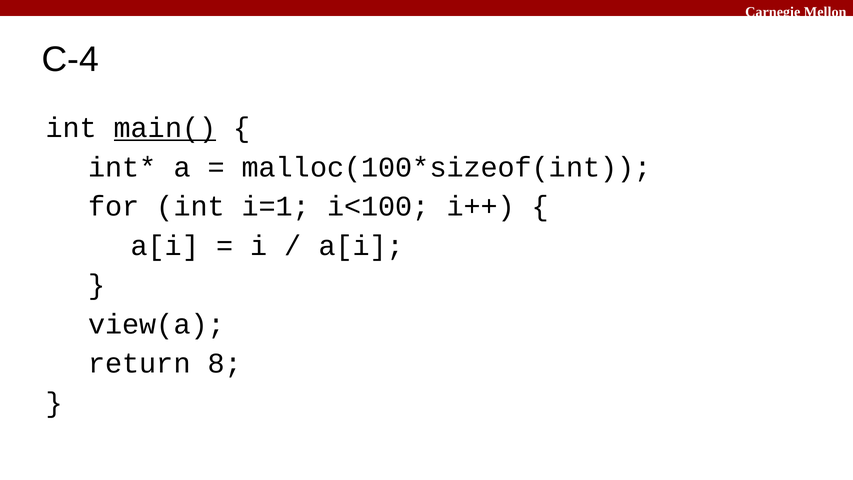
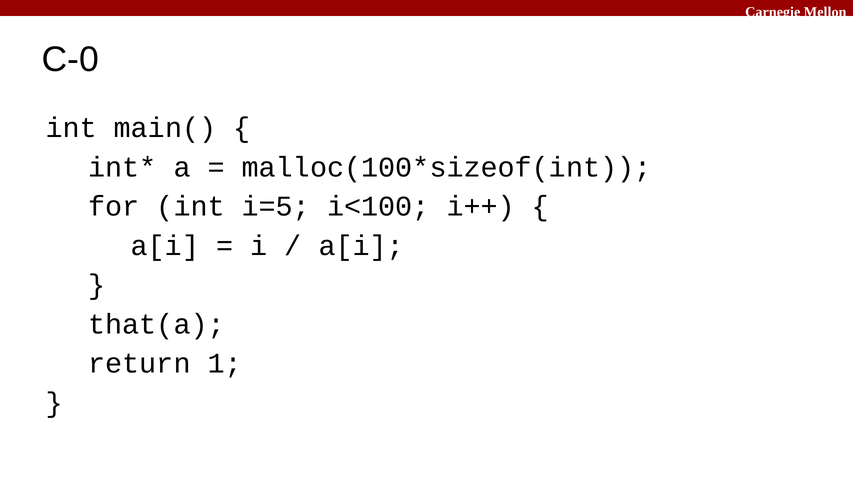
C-4: C-4 -> C-0 (70, 60)
main( underline: present -> none (165, 128)
i=1: i=1 -> i=5 (276, 206)
view(a: view(a -> that(a (156, 324)
8: 8 -> 1 (225, 363)
